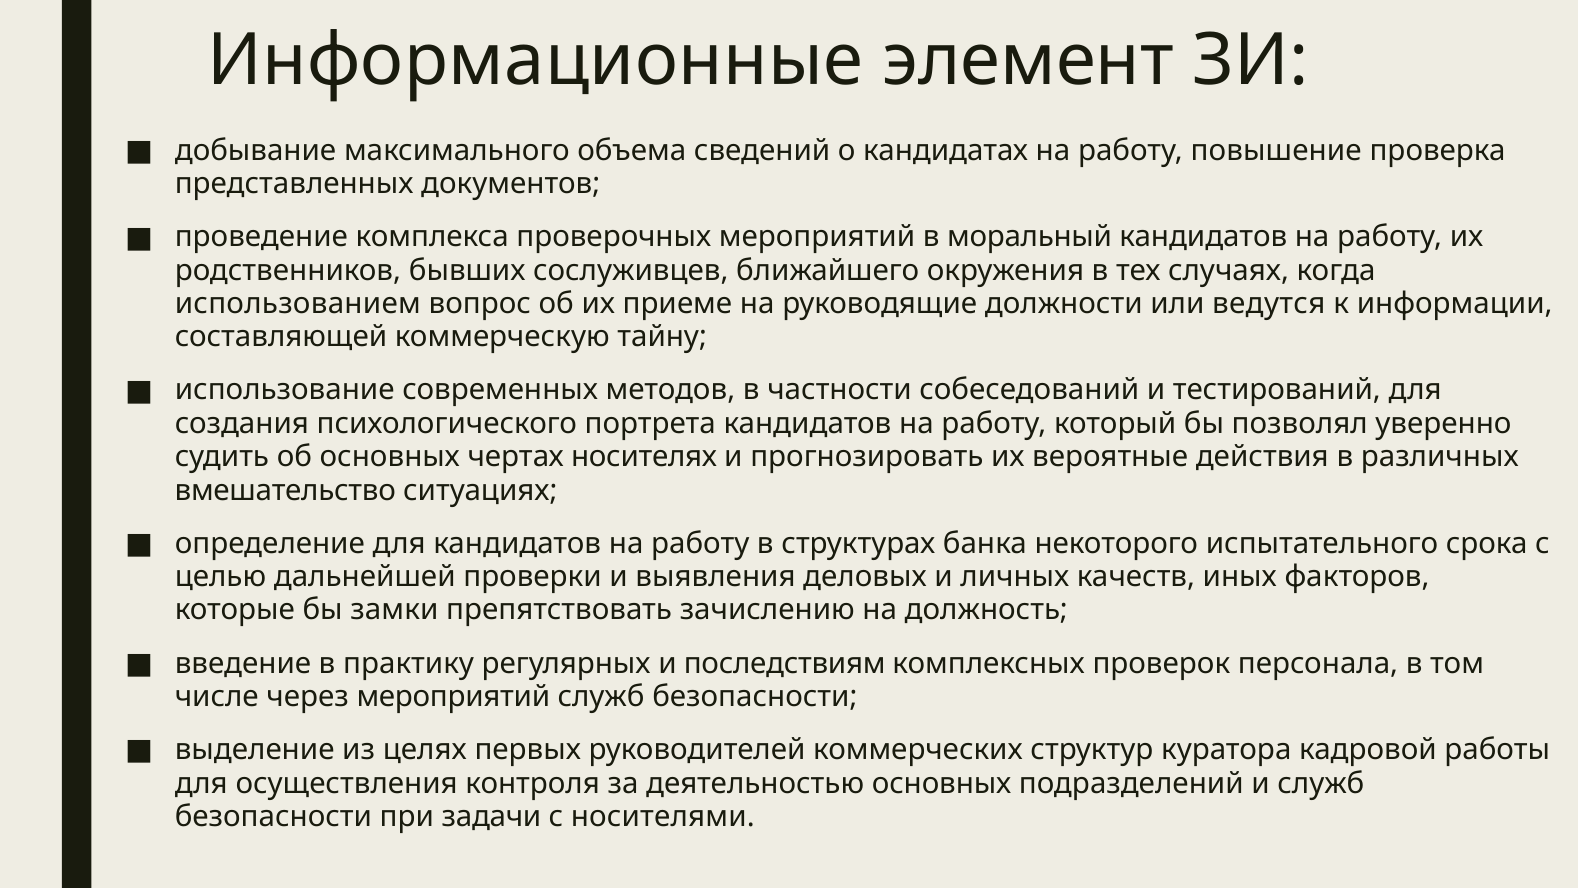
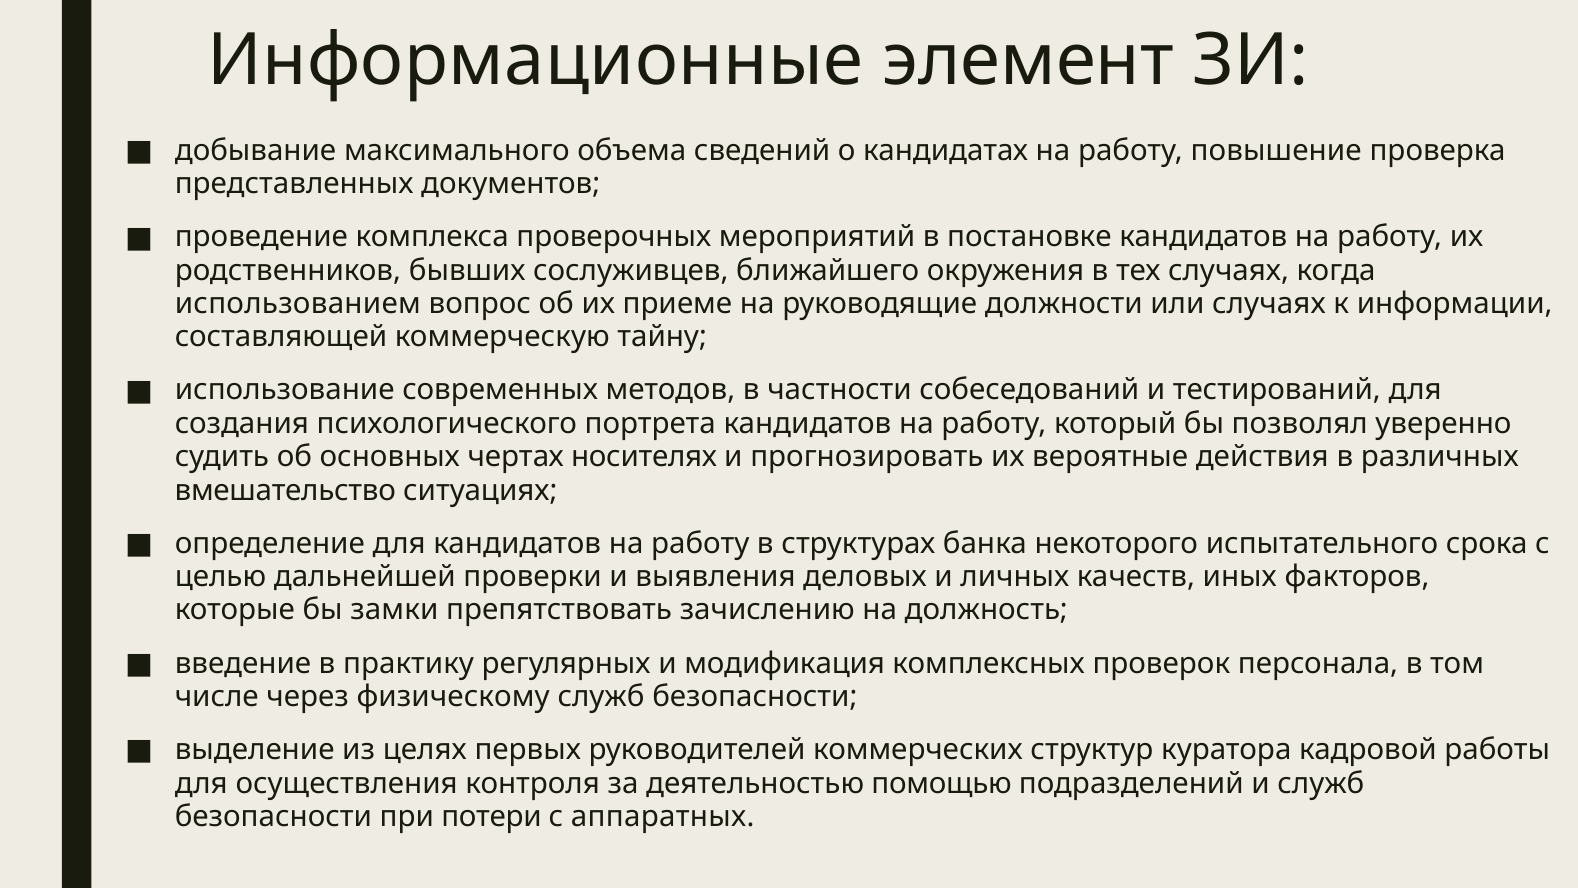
моральный: моральный -> постановке (1029, 237)
или ведутся: ведутся -> случаях (1269, 304)
последствиям: последствиям -> модификация (785, 663)
через мероприятий: мероприятий -> физическому (453, 696)
деятельностью основных: основных -> помощью (942, 783)
задачи: задачи -> потери (492, 816)
носителями: носителями -> аппаратных (663, 816)
